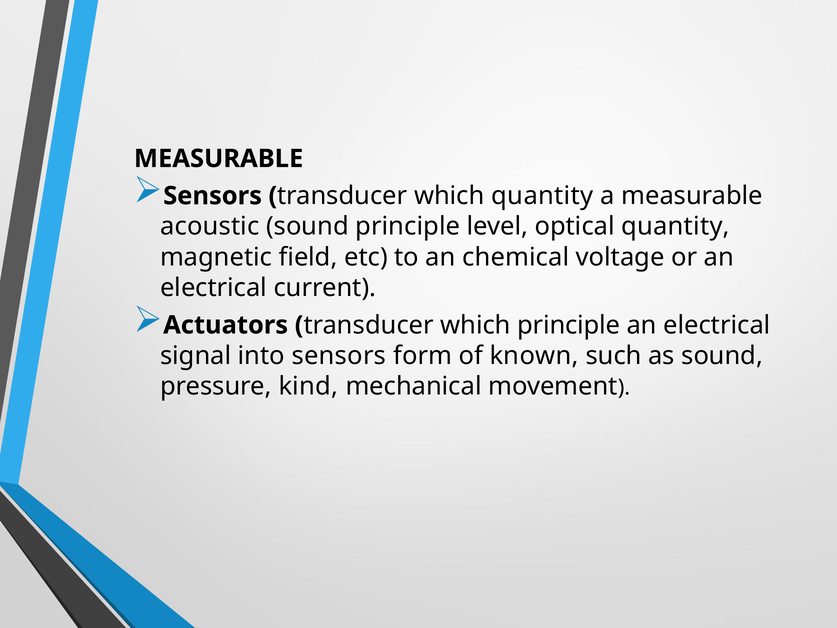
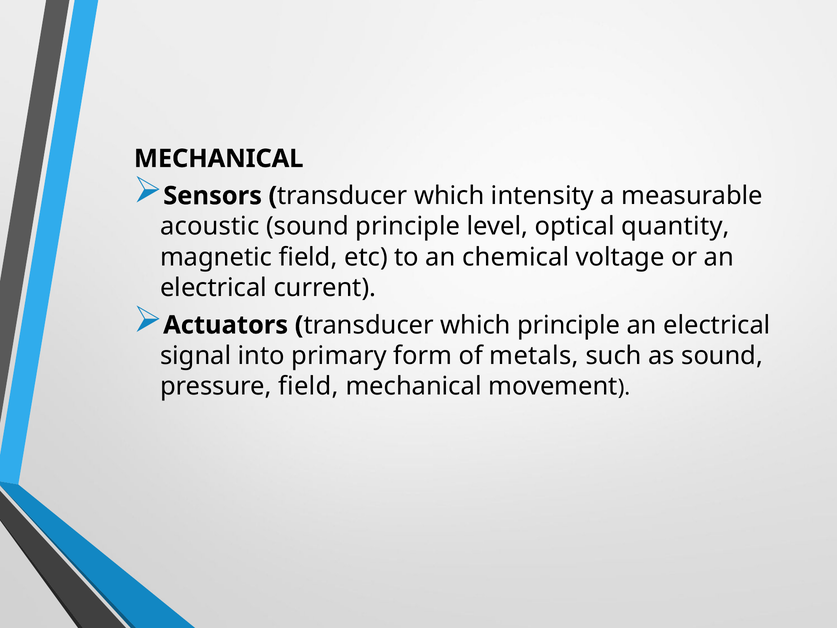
MEASURABLE: MEASURABLE -> MECHANICAL (219, 159)
which quantity: quantity -> intensity (542, 196)
into sensors: sensors -> primary (339, 356)
known: known -> metals (534, 356)
pressure kind: kind -> field (308, 386)
